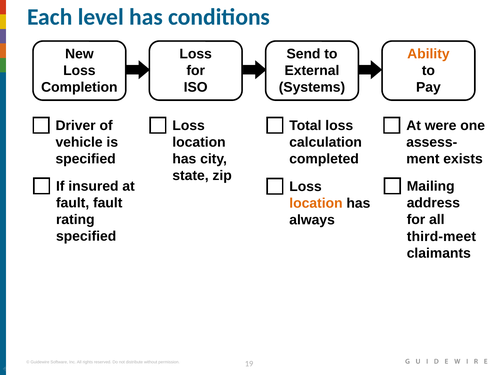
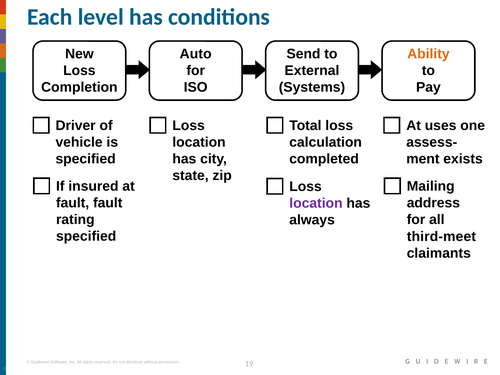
Loss: Loss -> Auto (196, 54)
were: were -> uses (441, 126)
location colour: orange -> purple (316, 203)
